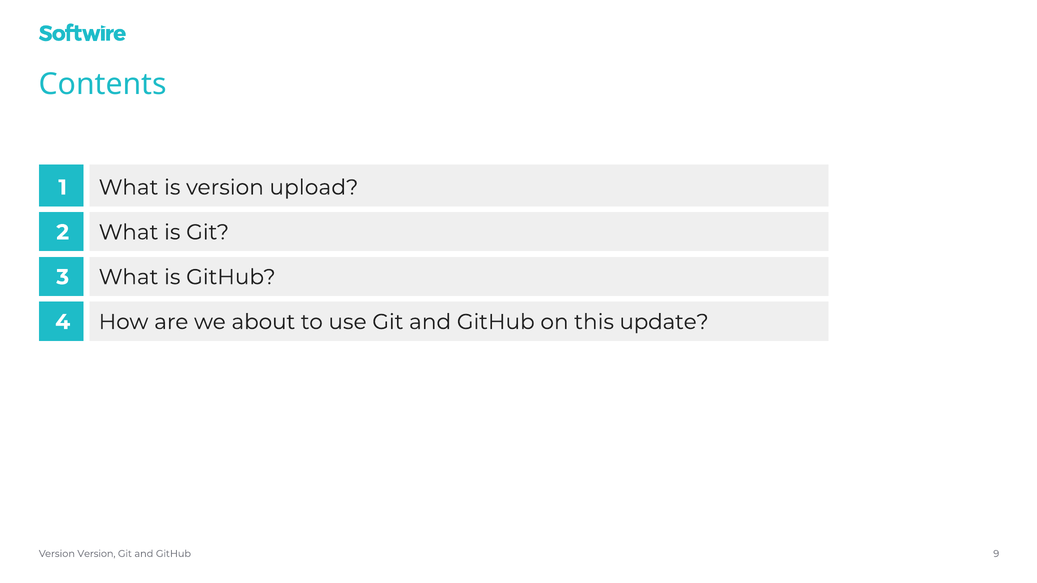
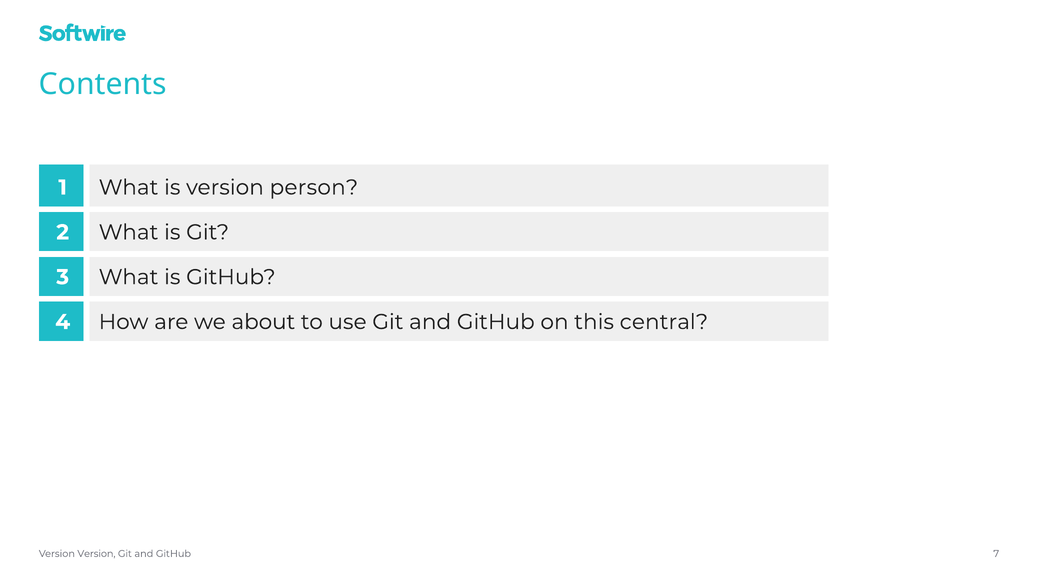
upload: upload -> person (314, 188)
update: update -> central (664, 322)
9: 9 -> 7 (996, 554)
